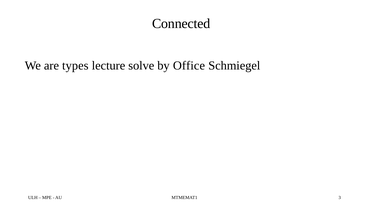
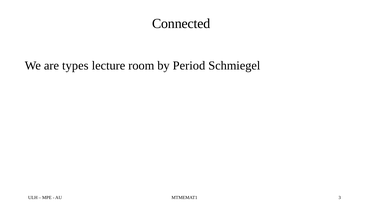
solve: solve -> room (141, 66)
Office: Office -> Period (189, 66)
